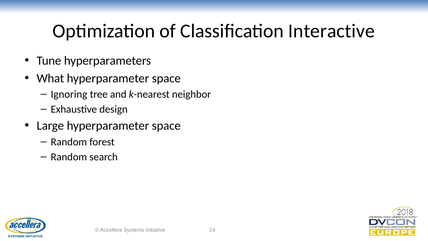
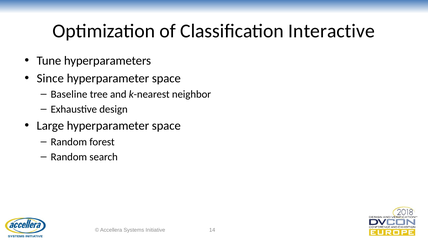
What: What -> Since (50, 78)
Ignoring: Ignoring -> Baseline (69, 94)
